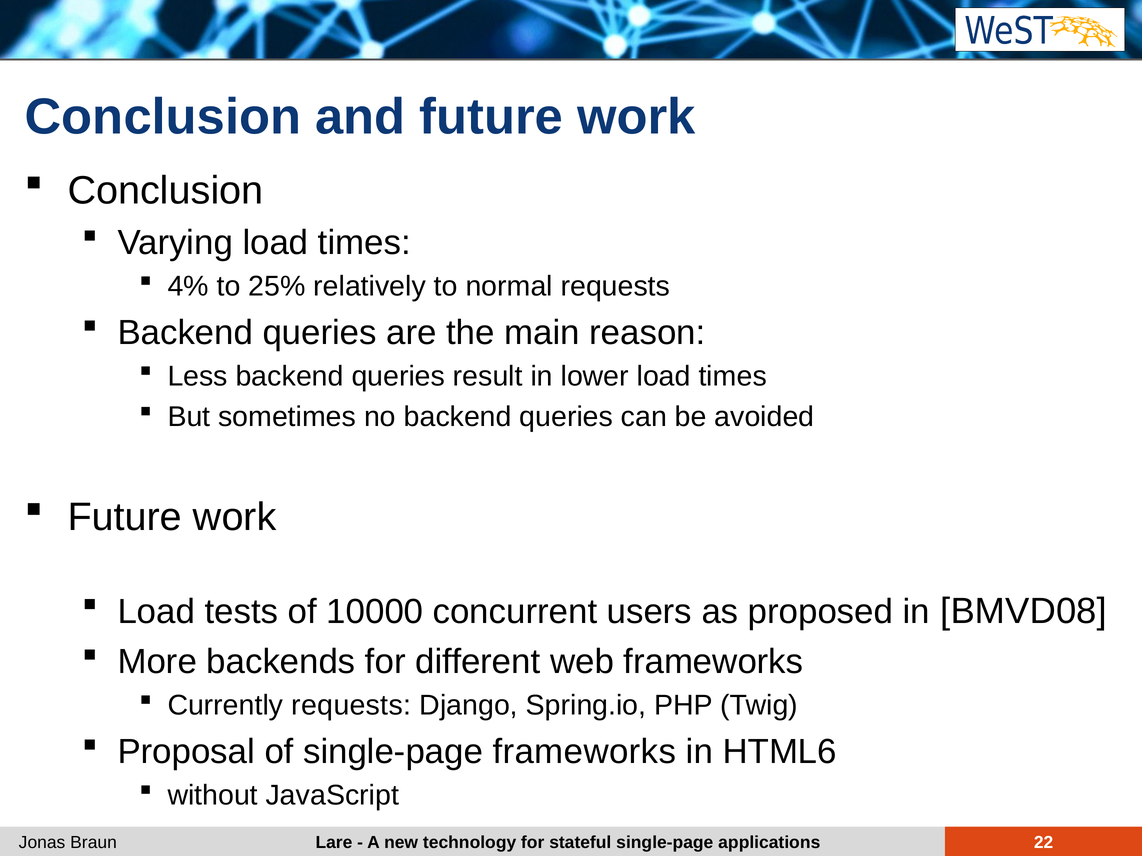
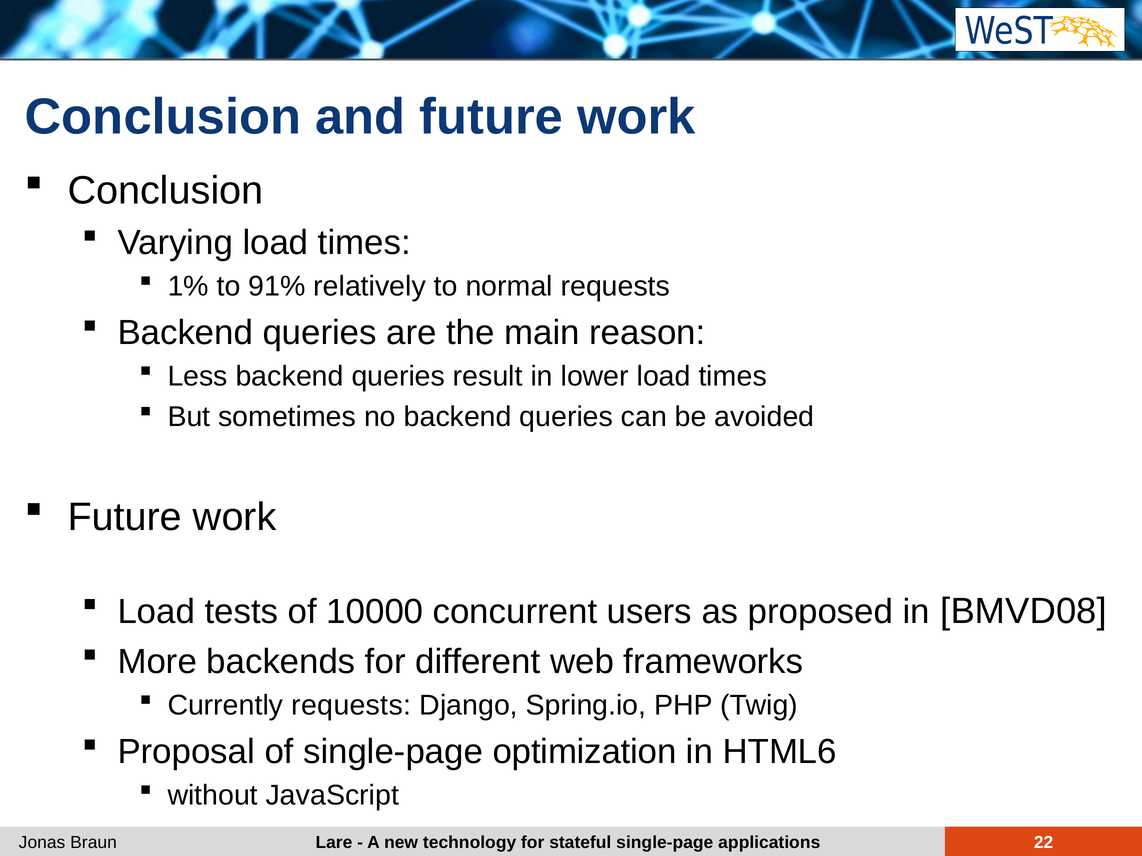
4%: 4% -> 1% (188, 287)
25%: 25% -> 91% (277, 287)
single-page frameworks: frameworks -> optimization (585, 752)
